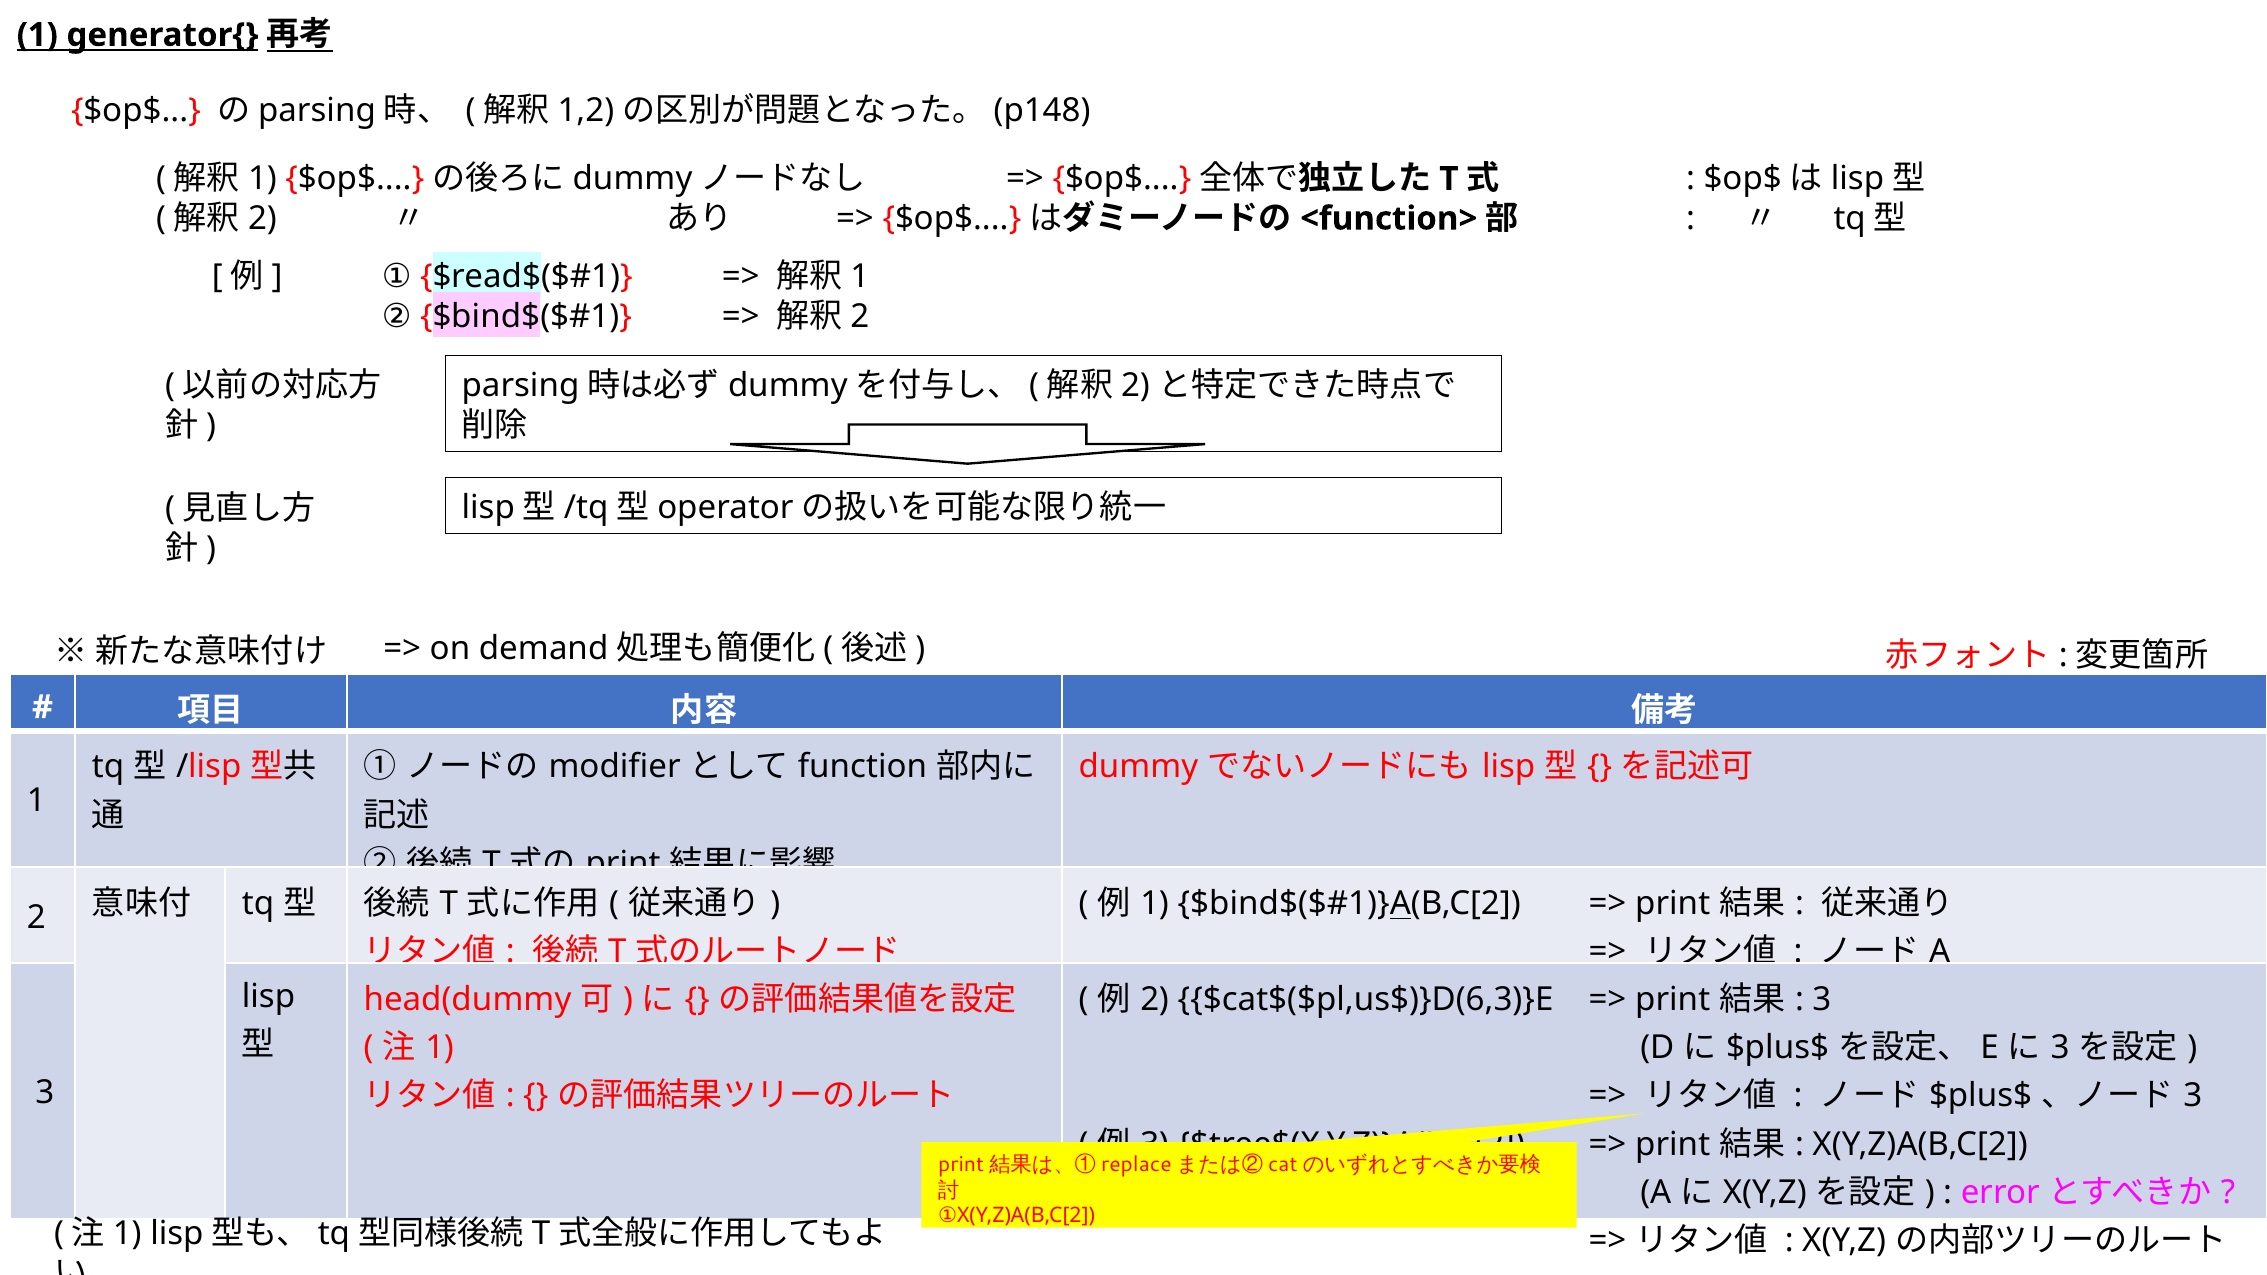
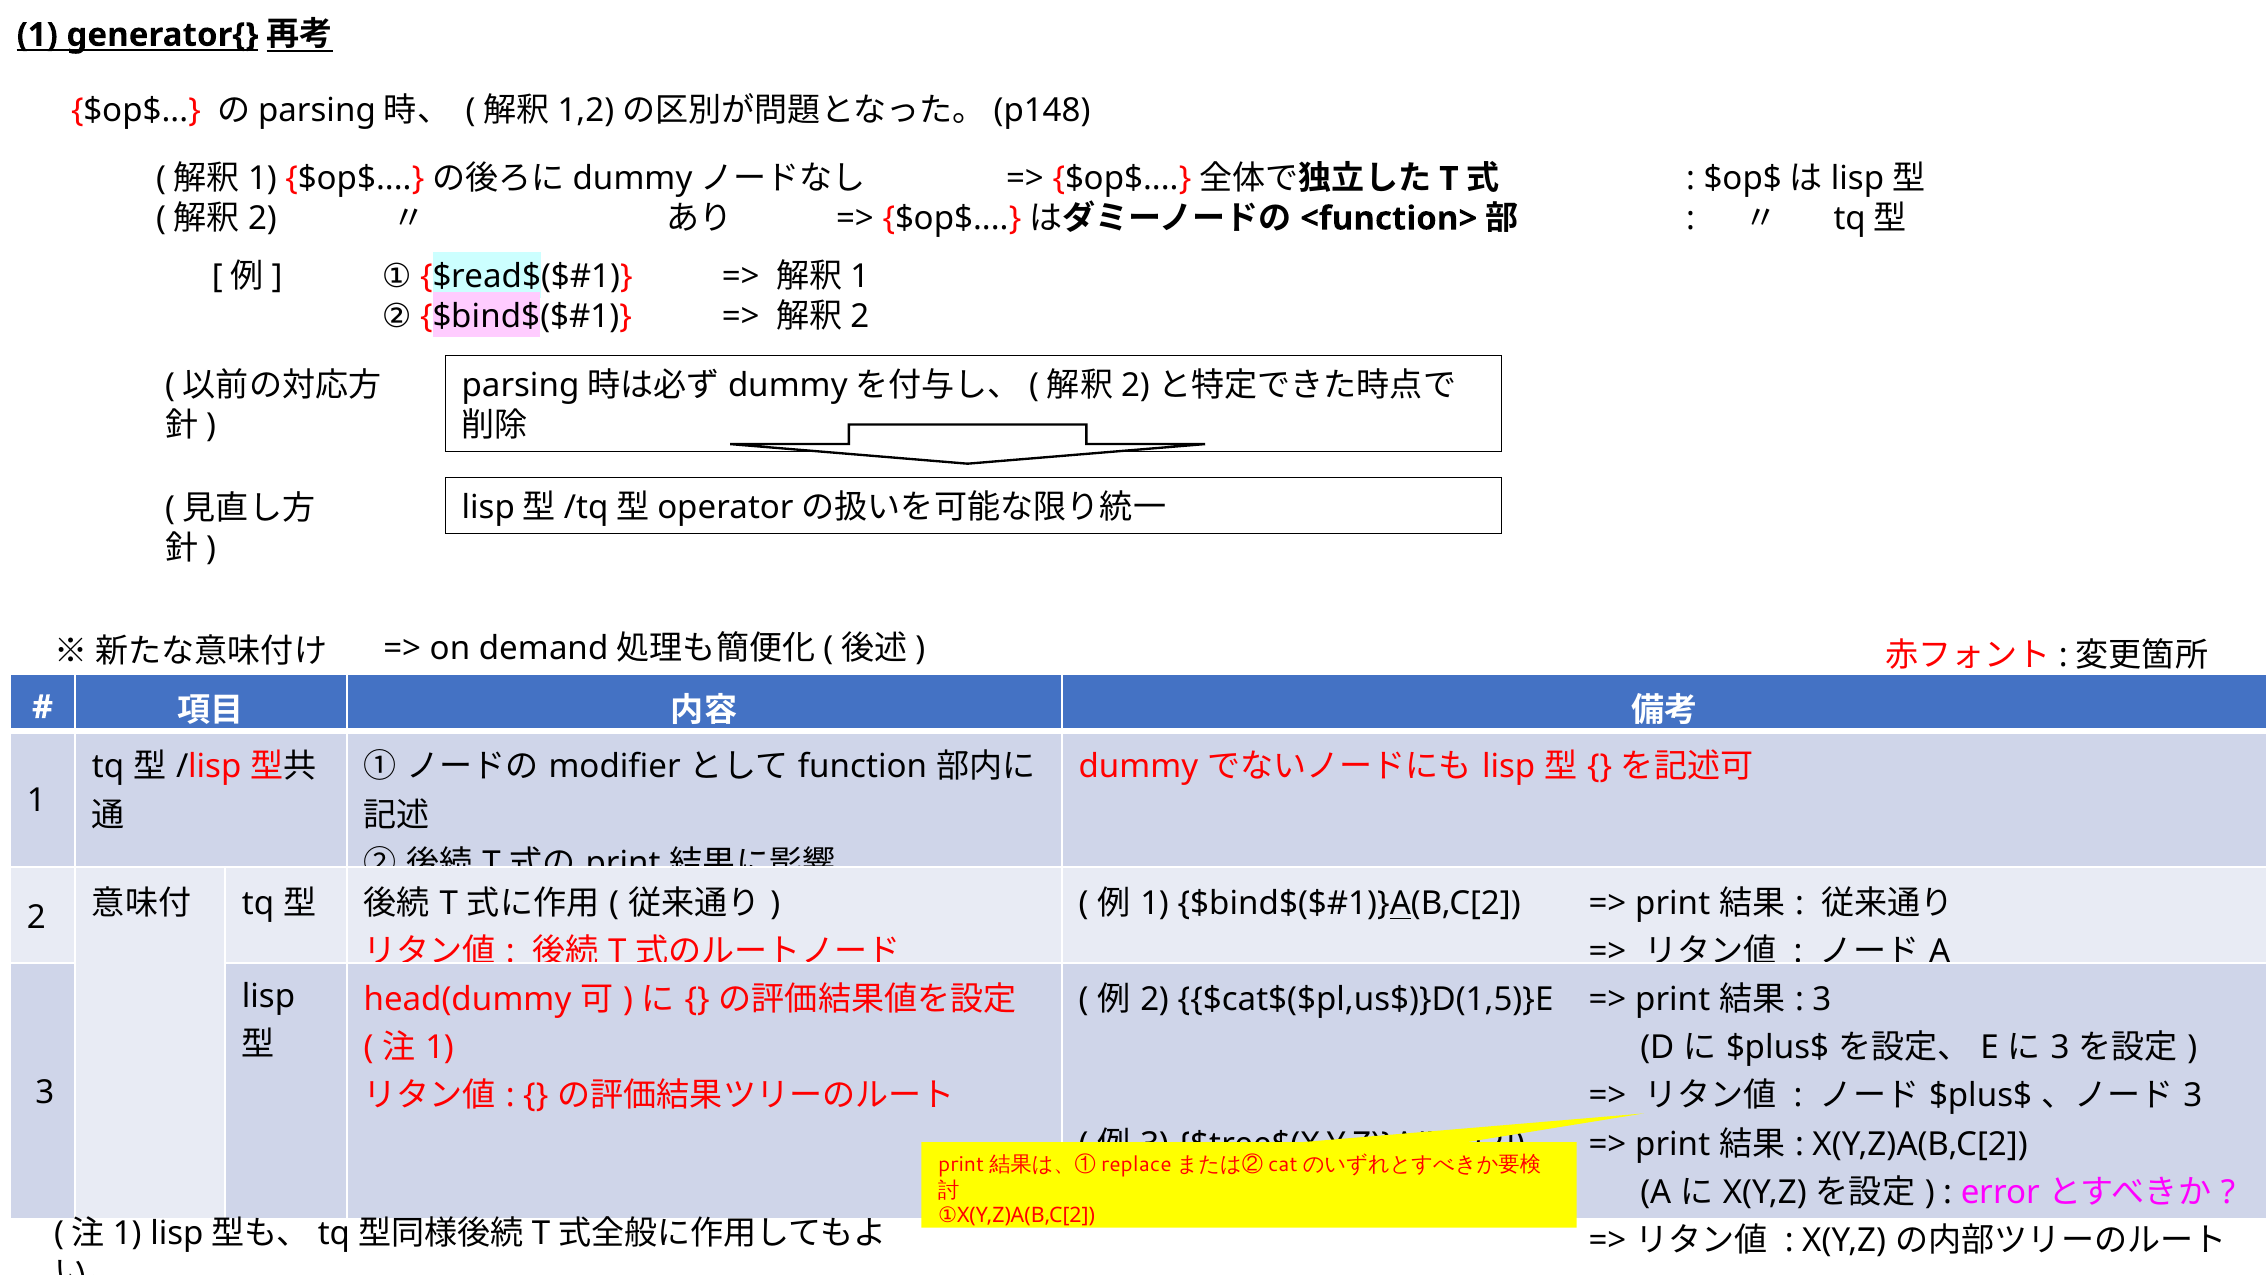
$cat$($pl,us$)}D(6,3)}E: $cat$($pl,us$)}D(6,3)}E -> $cat$($pl,us$)}D(1,5)}E (1366, 1000)
